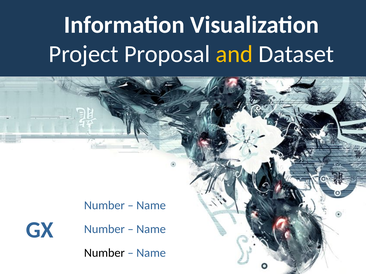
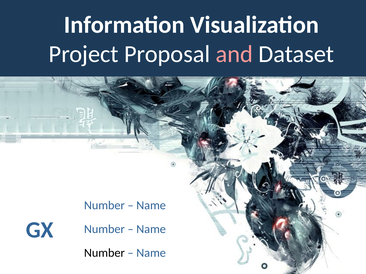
and colour: yellow -> pink (234, 54)
